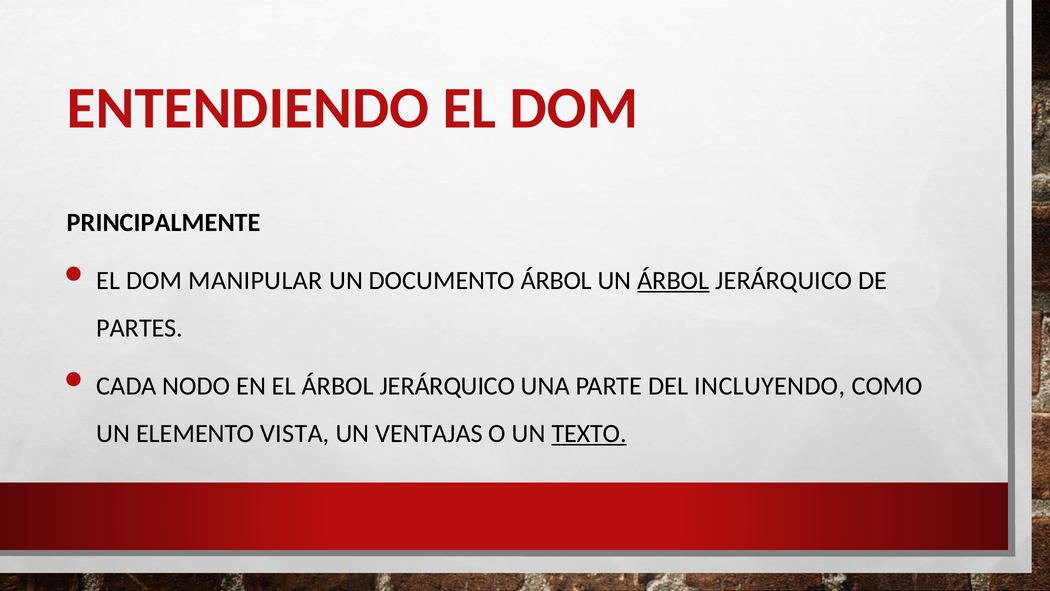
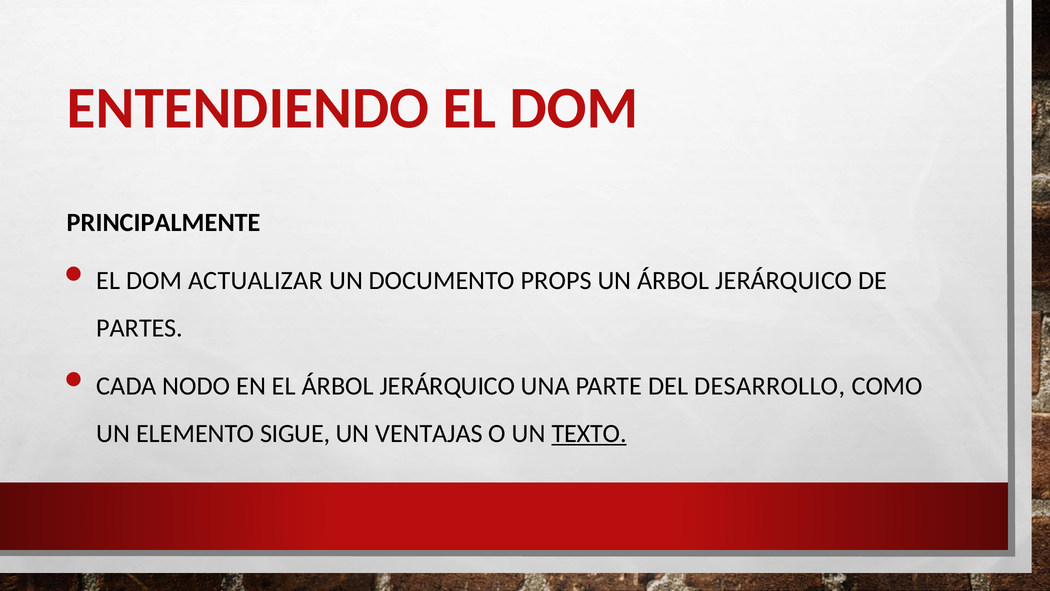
MANIPULAR: MANIPULAR -> ACTUALIZAR (256, 280)
DOCUMENTO ÁRBOL: ÁRBOL -> PROPS (556, 280)
ÁRBOL underline: present -> none (673, 280)
INCLUYENDO: INCLUYENDO -> DESARROLLO (770, 386)
VISTA: VISTA -> SIGUE (295, 433)
